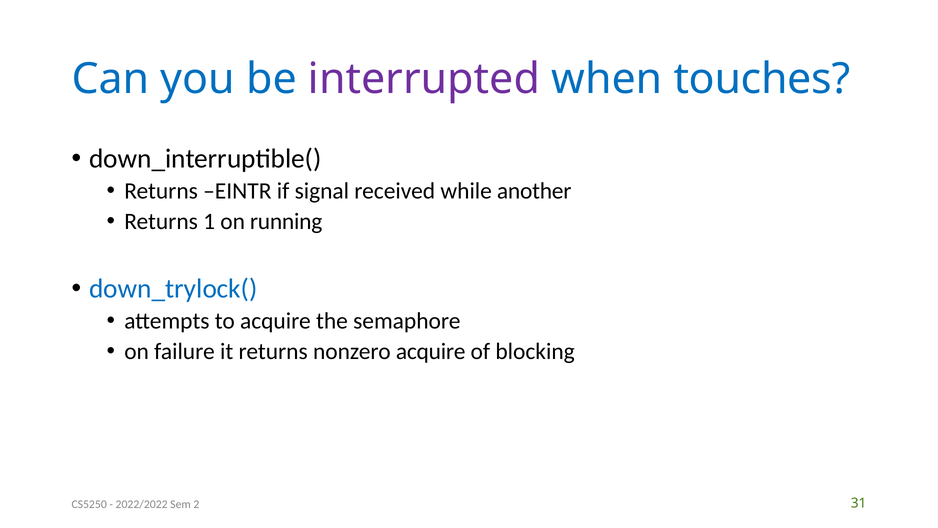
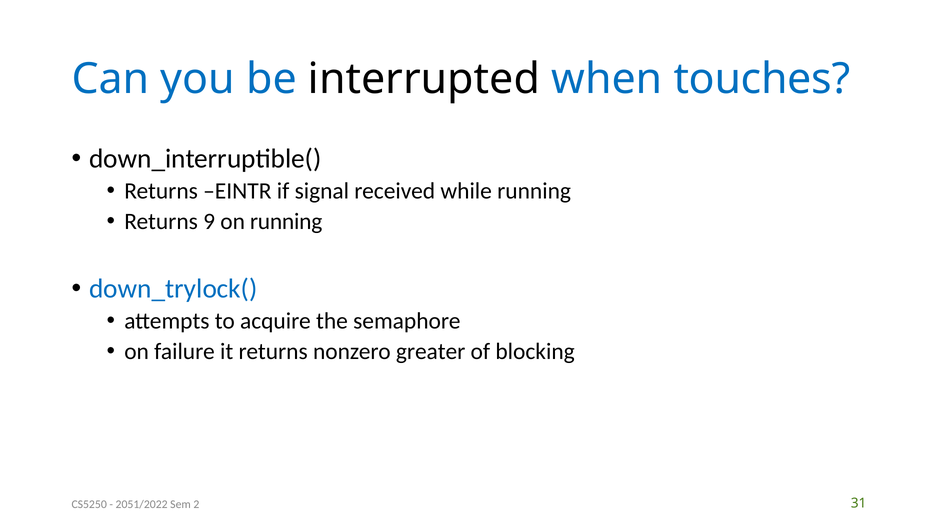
interrupted colour: purple -> black (424, 79)
while another: another -> running (534, 191)
1: 1 -> 9 (209, 221)
nonzero acquire: acquire -> greater (431, 351)
2022/2022: 2022/2022 -> 2051/2022 (142, 504)
